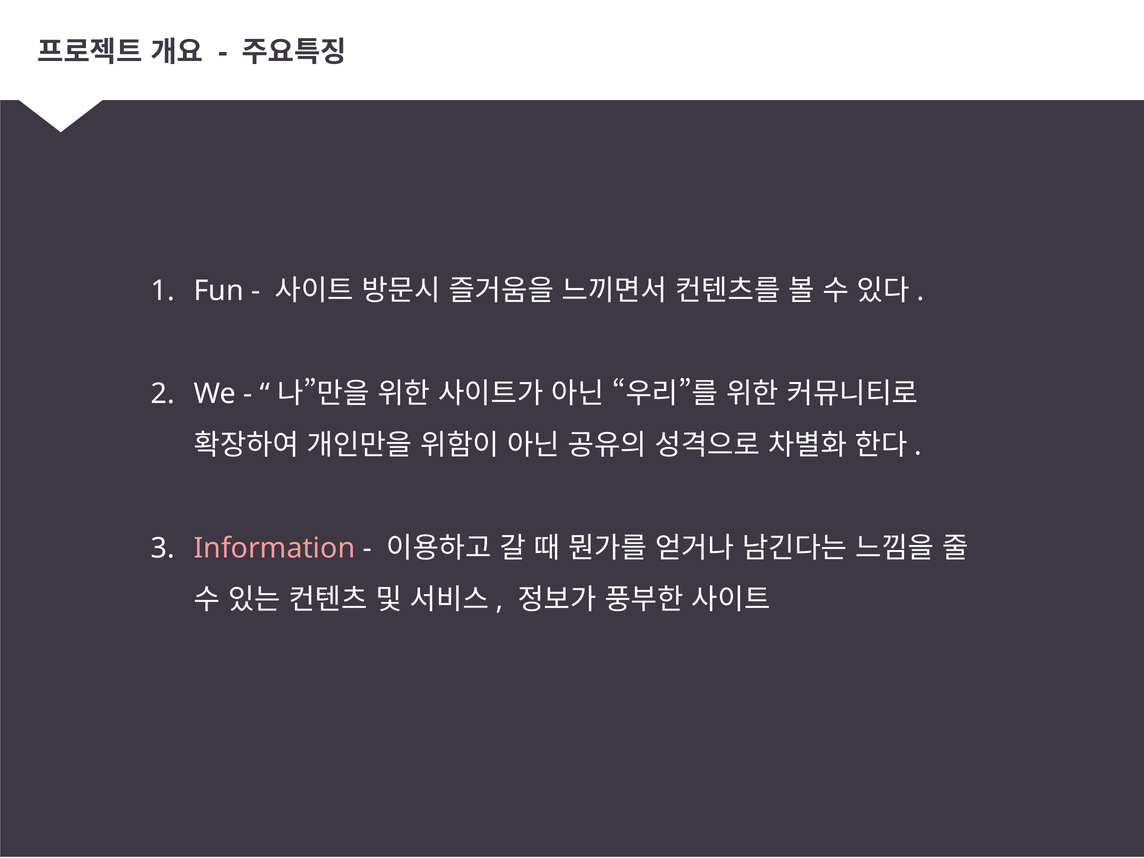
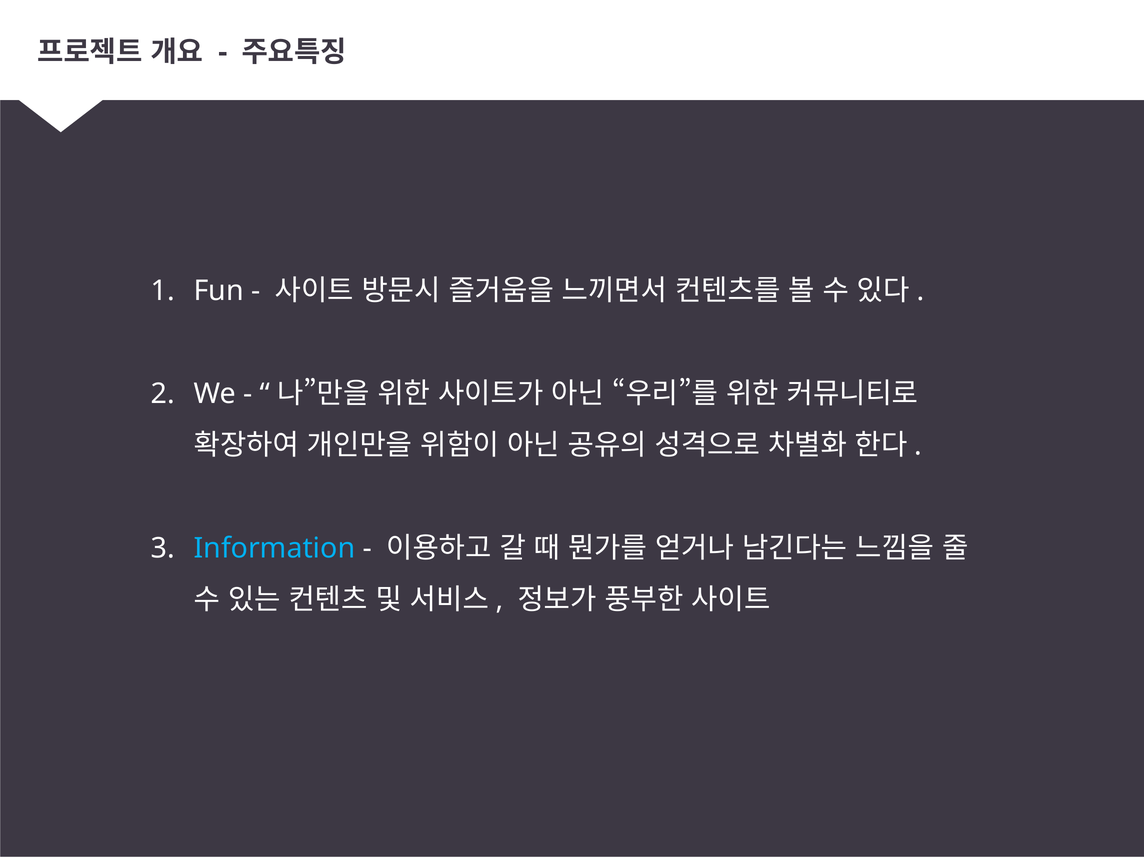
Information colour: pink -> light blue (274, 548)
